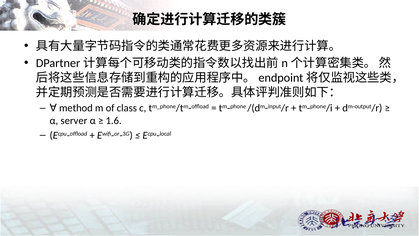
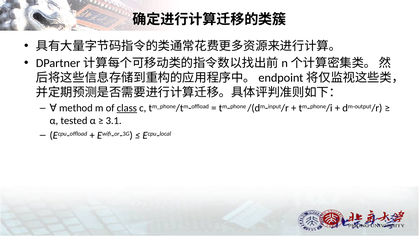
class underline: none -> present (127, 108)
server: server -> tested (74, 121)
1.6: 1.6 -> 3.1 (114, 121)
